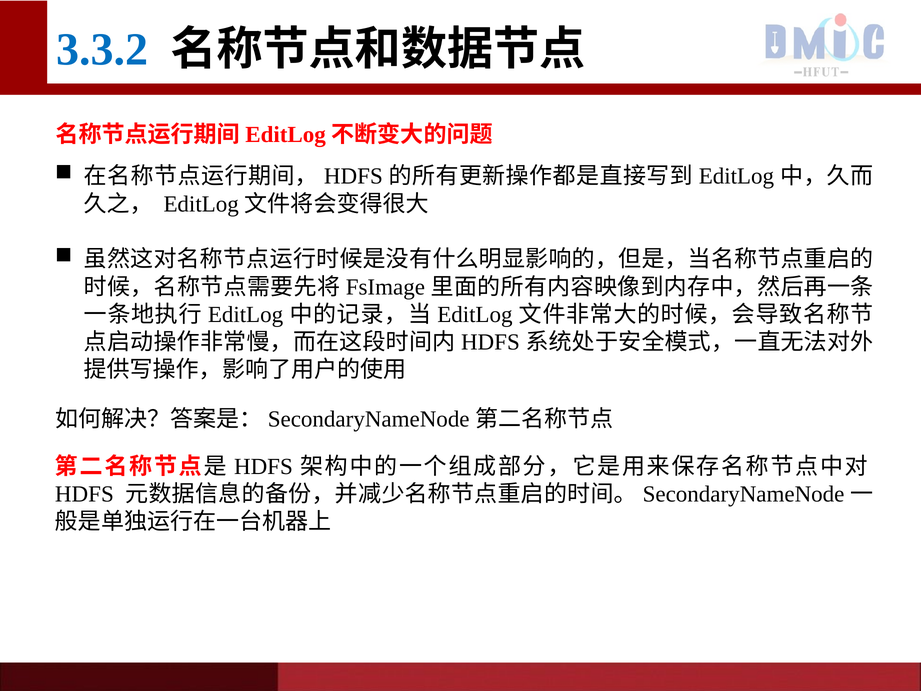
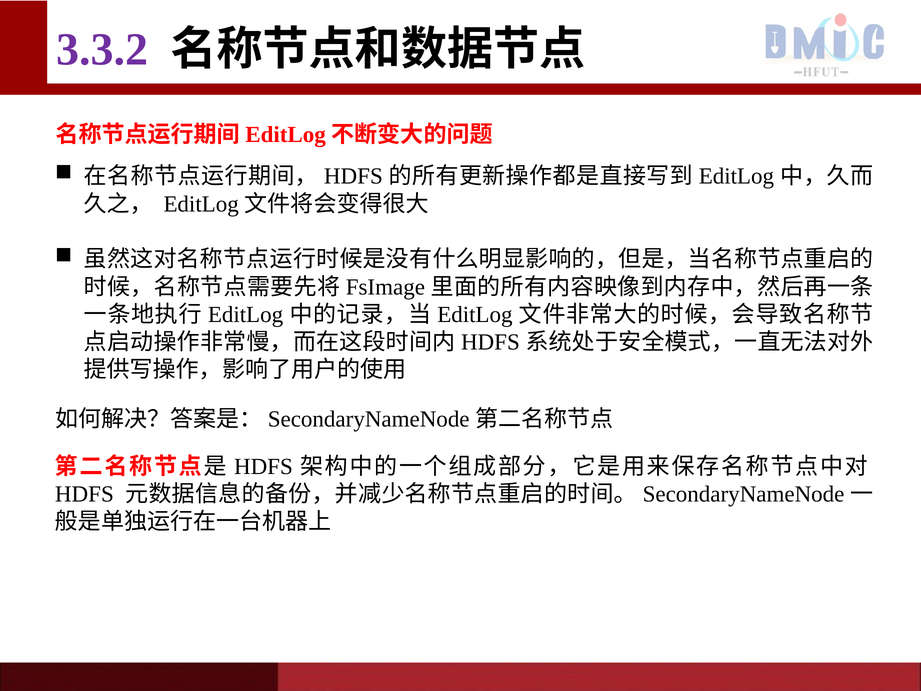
3.3.2 colour: blue -> purple (102, 50)
